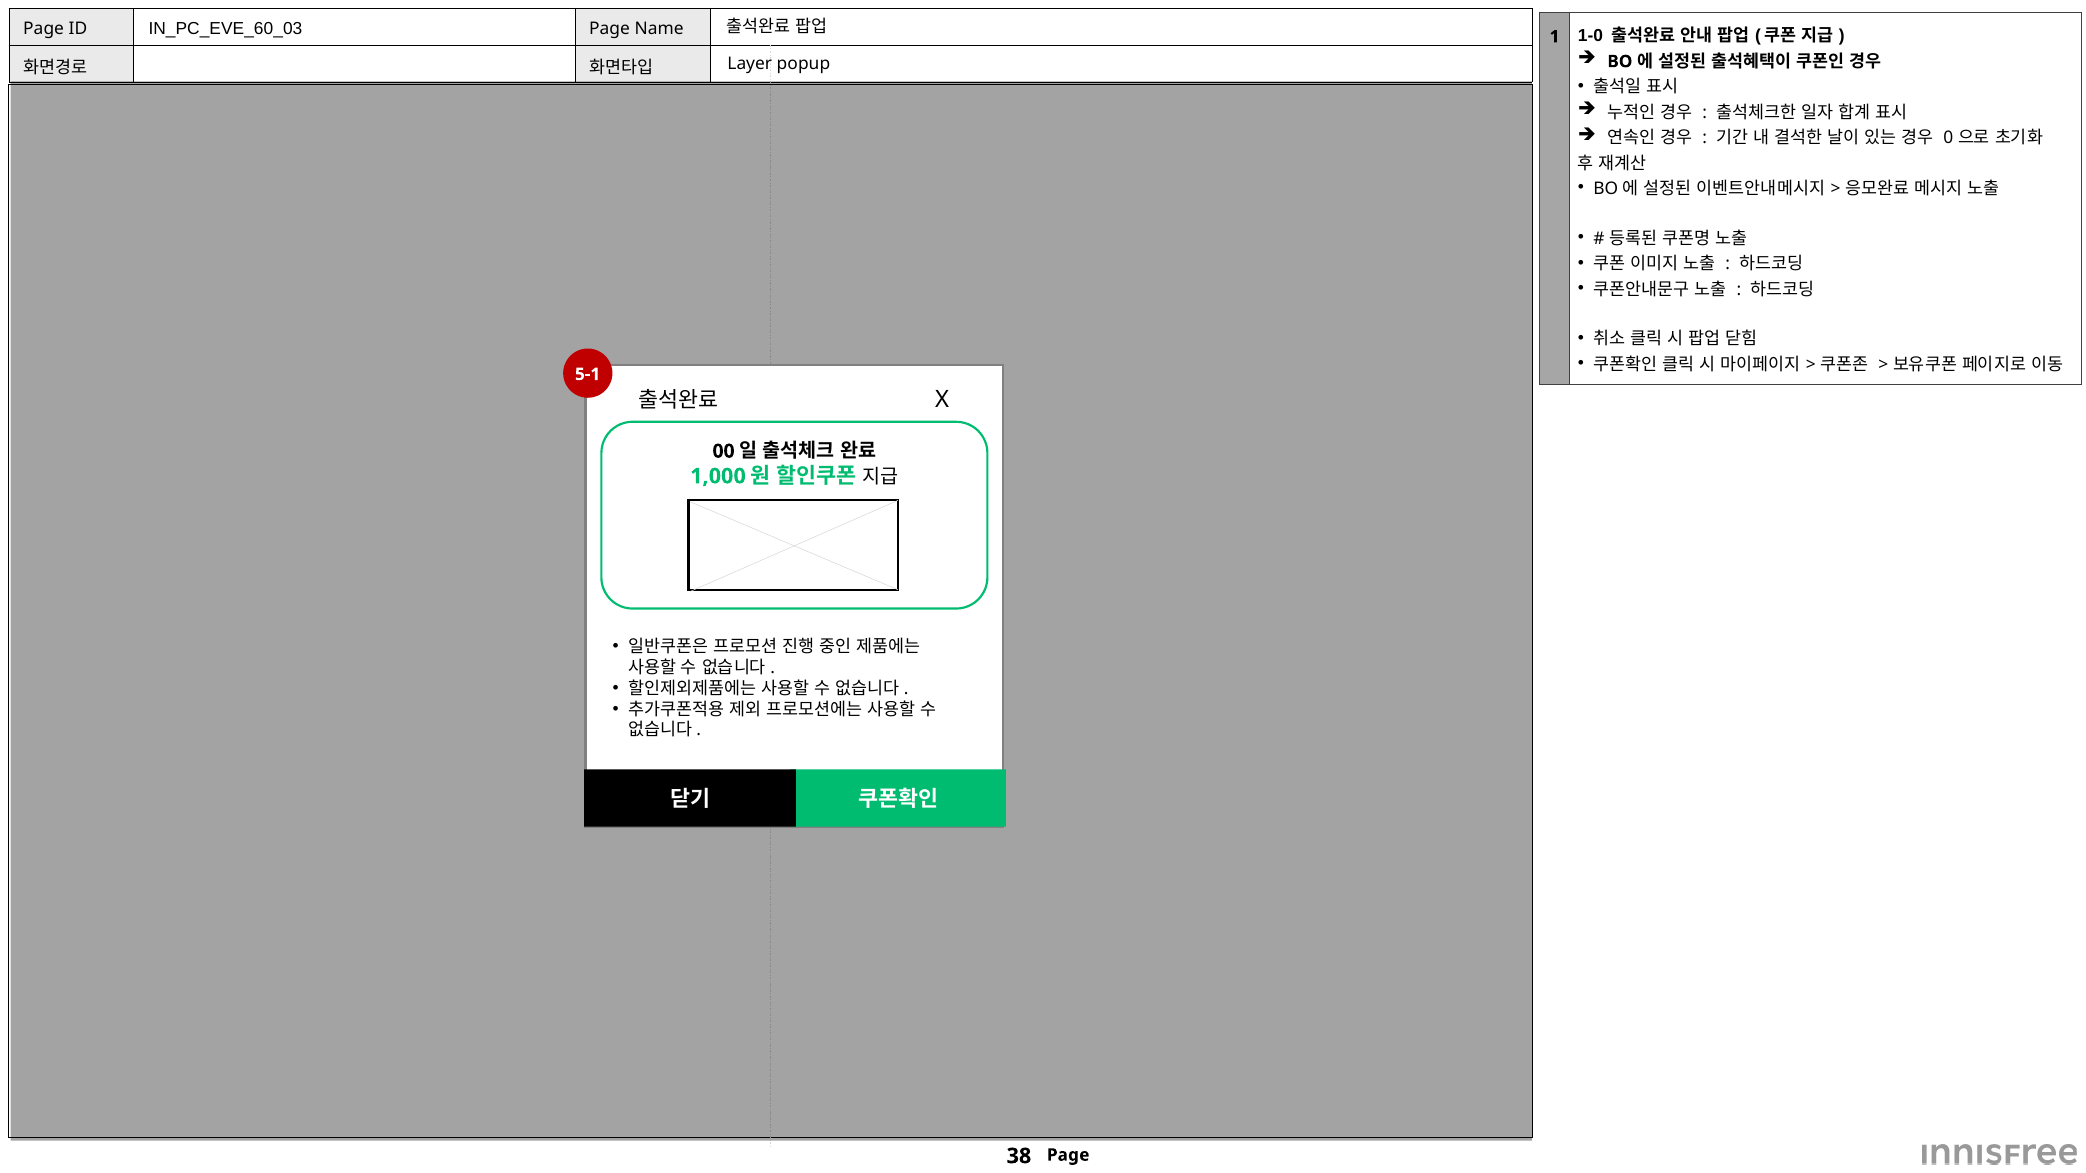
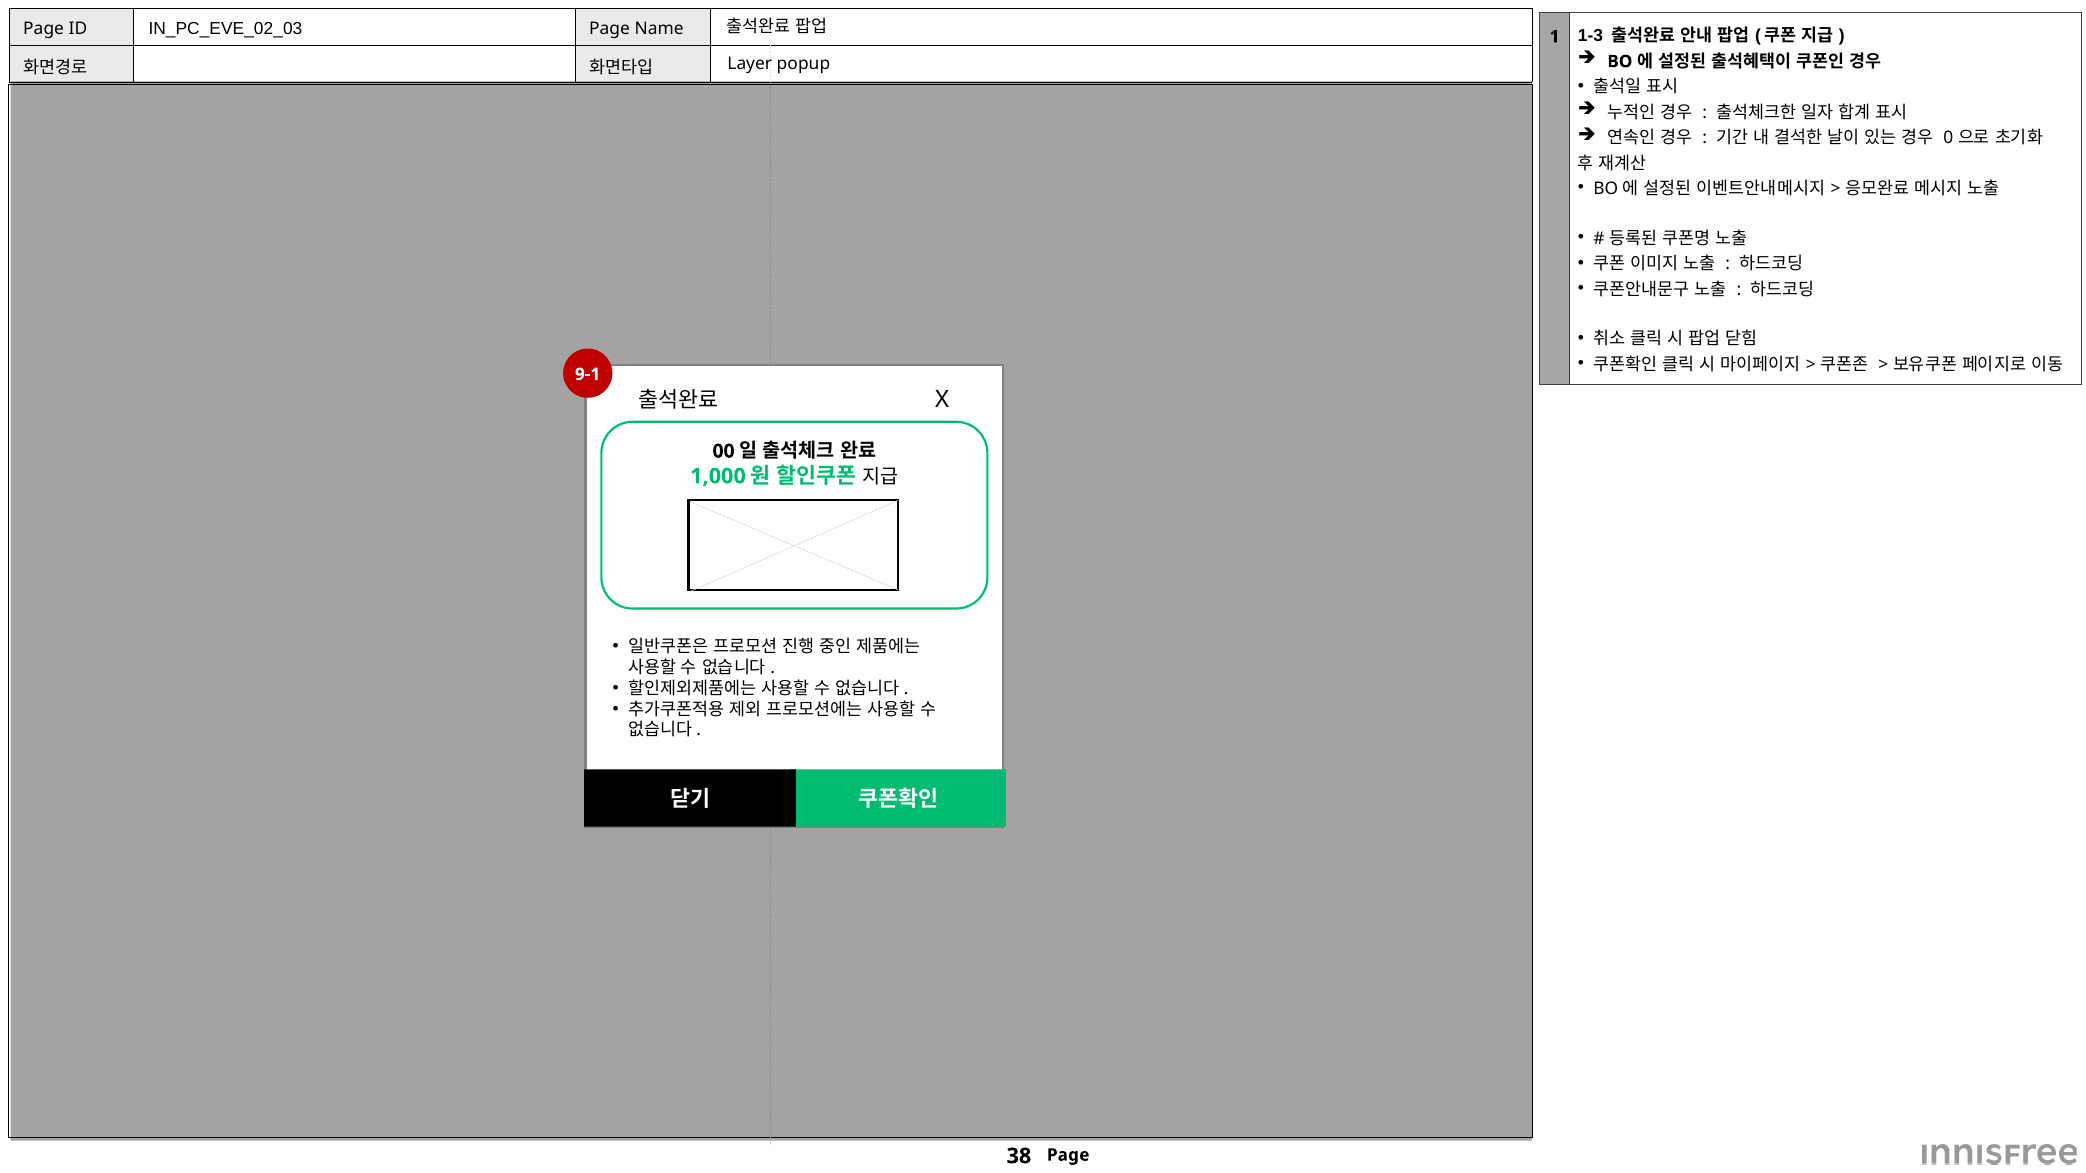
IN_PC_EVE_60_03: IN_PC_EVE_60_03 -> IN_PC_EVE_02_03 (225, 28)
1-0: 1-0 -> 1-3 (1591, 36)
5-1: 5-1 -> 9-1 (588, 374)
